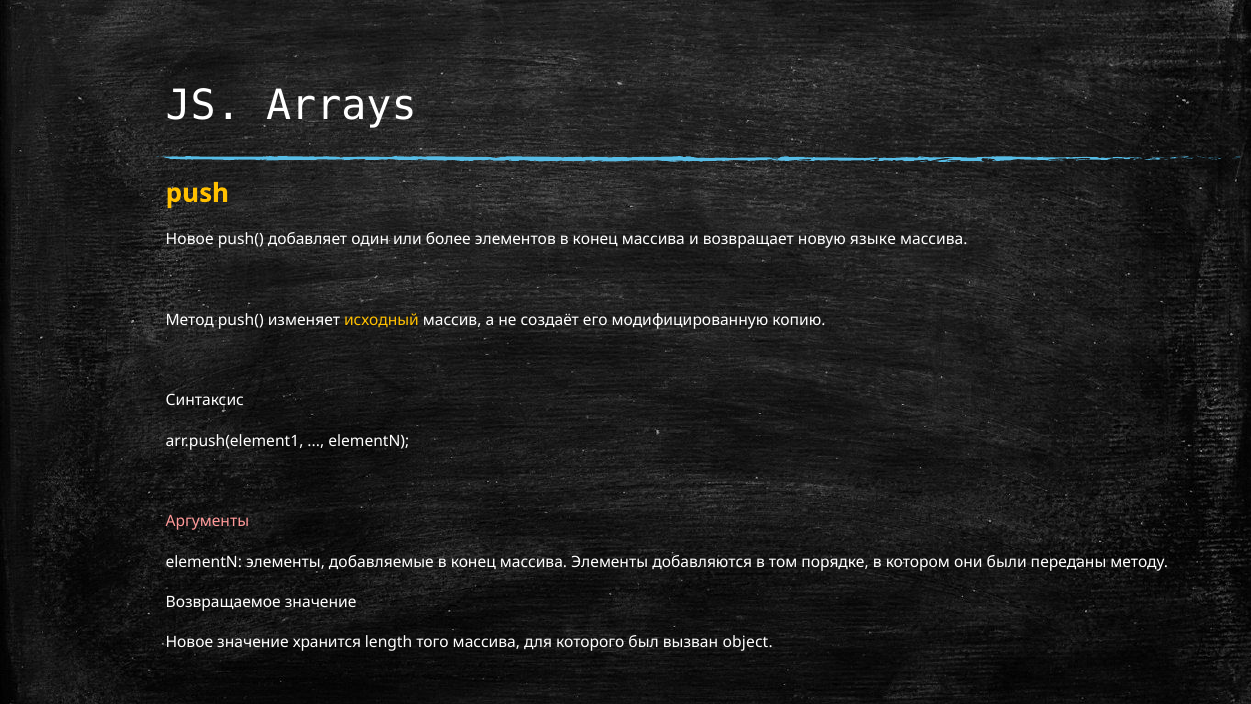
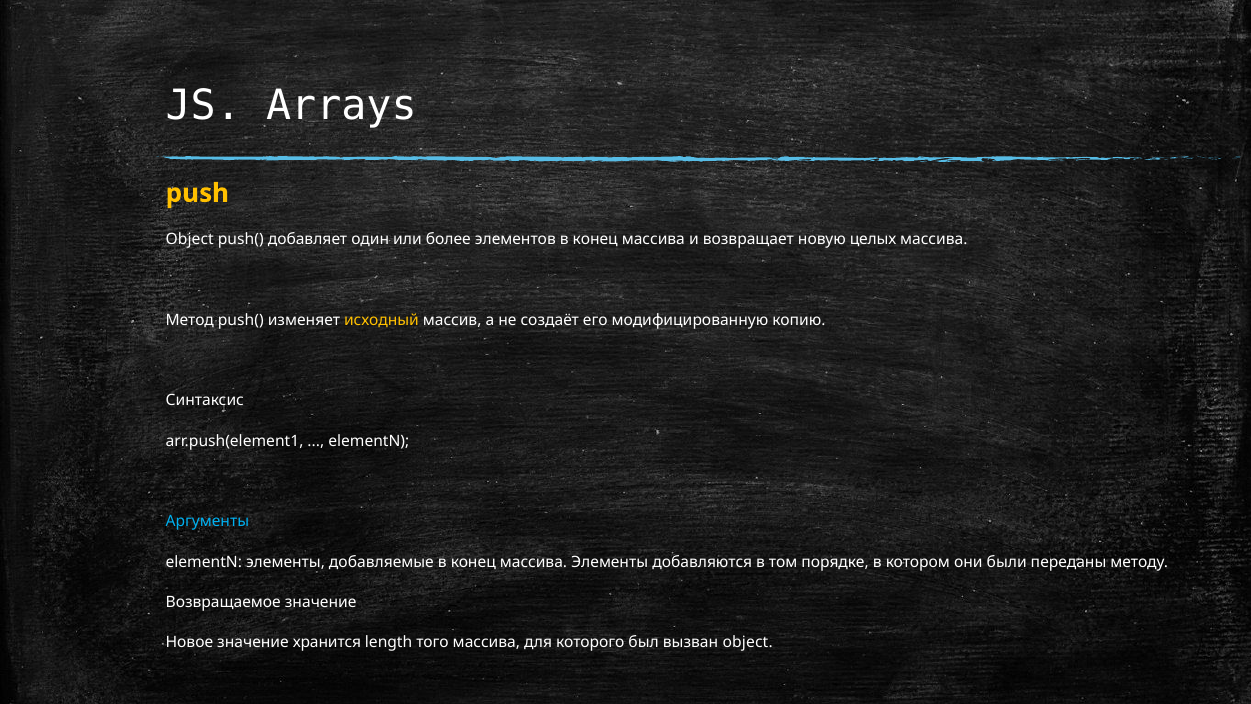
Новое: Новое -> Object (190, 239)
языке: языке -> целых (873, 239)
Аргументы colour: pink -> light blue (207, 522)
